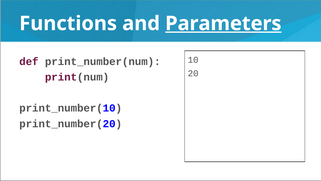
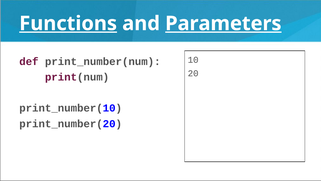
Functions underline: none -> present (68, 23)
